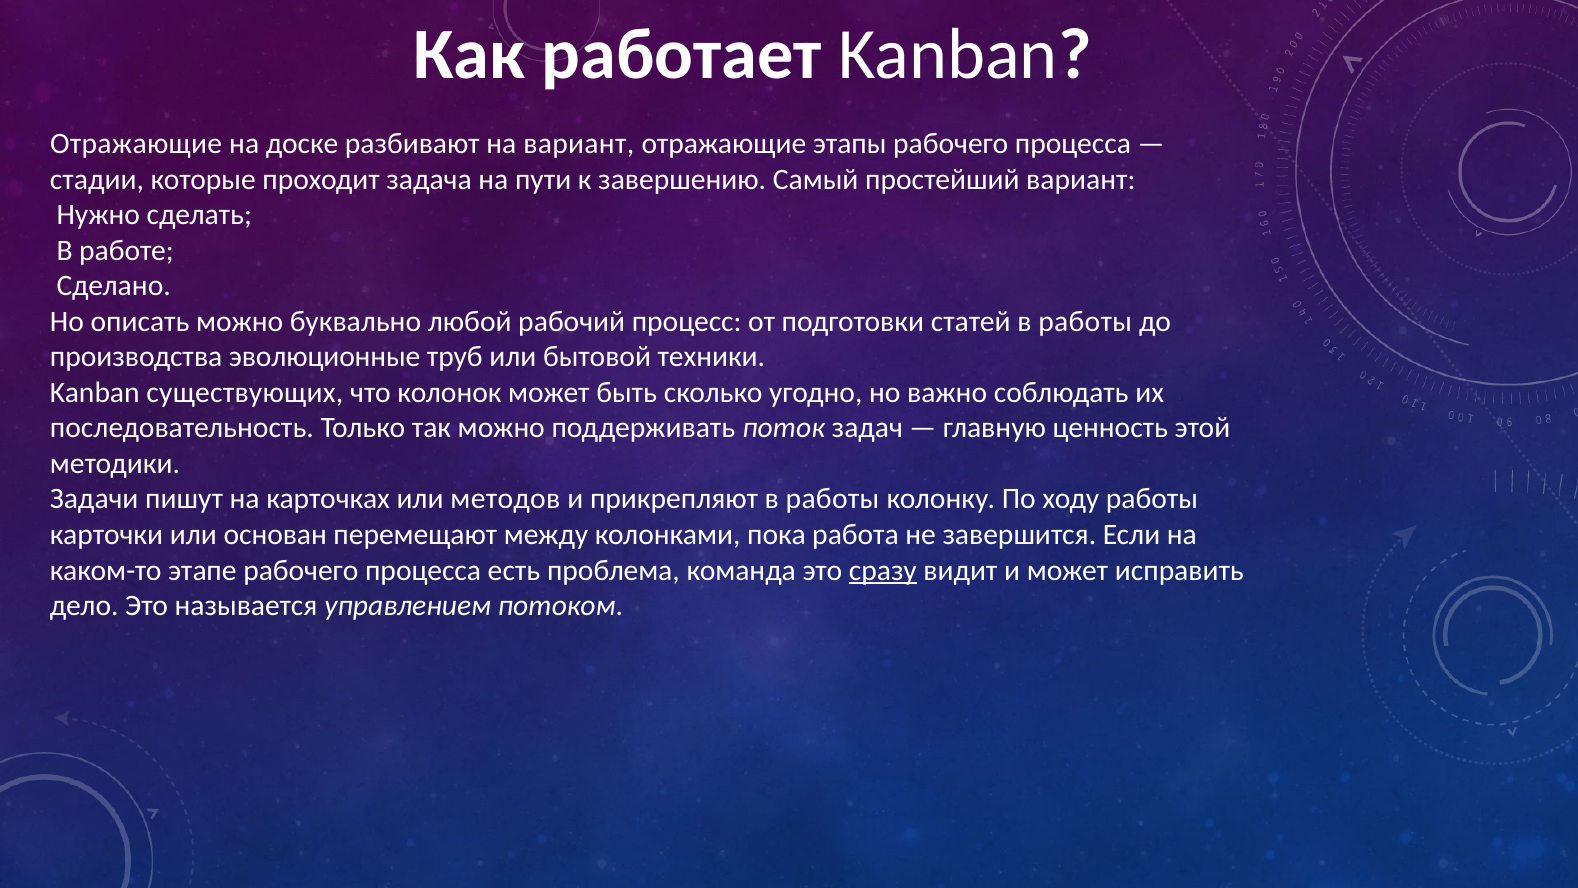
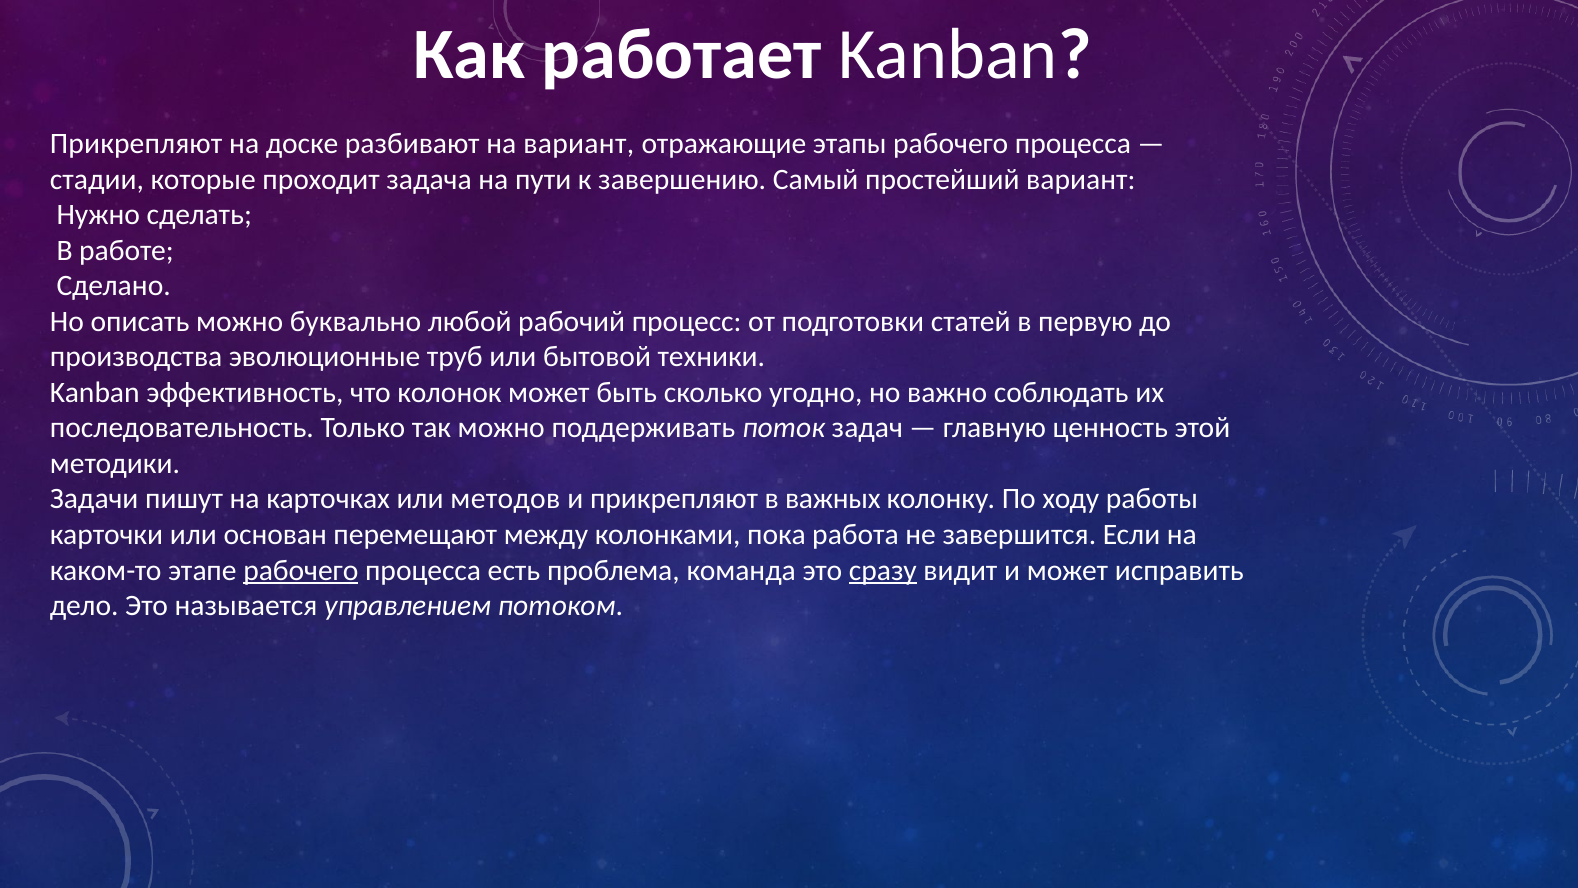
Отражающие: Отражающие -> Прикрепляют (136, 144)
статей в работы: работы -> первую (1085, 321)
существующих: существующих -> эффективность (245, 392)
прикрепляют в работы: работы -> важных (833, 499)
рабочего underline: none -> present (301, 570)
